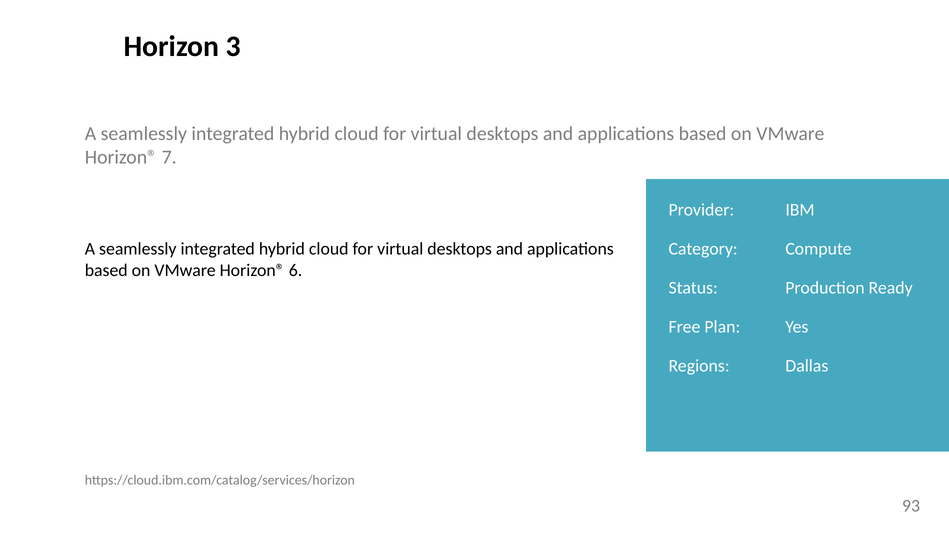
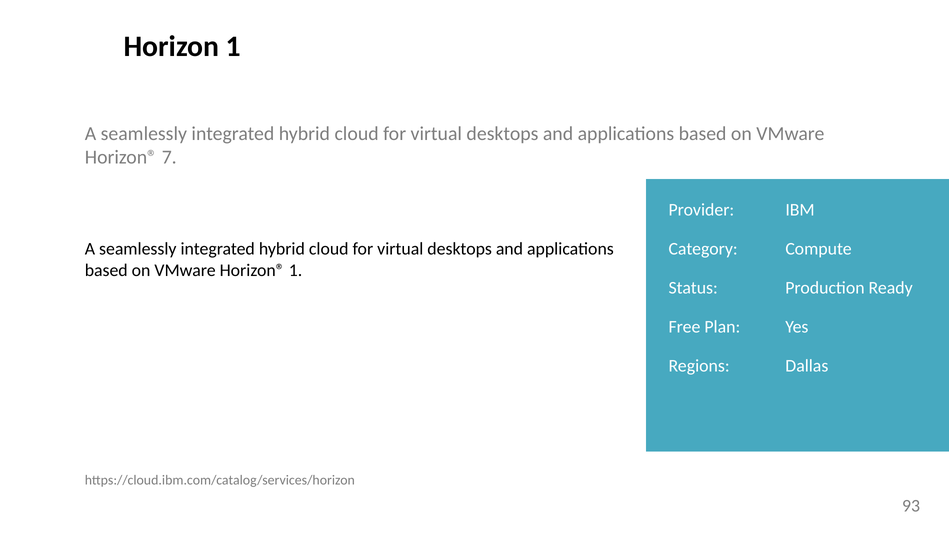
Horizon 3: 3 -> 1 (233, 47)
Horizon® 6: 6 -> 1 (296, 270)
